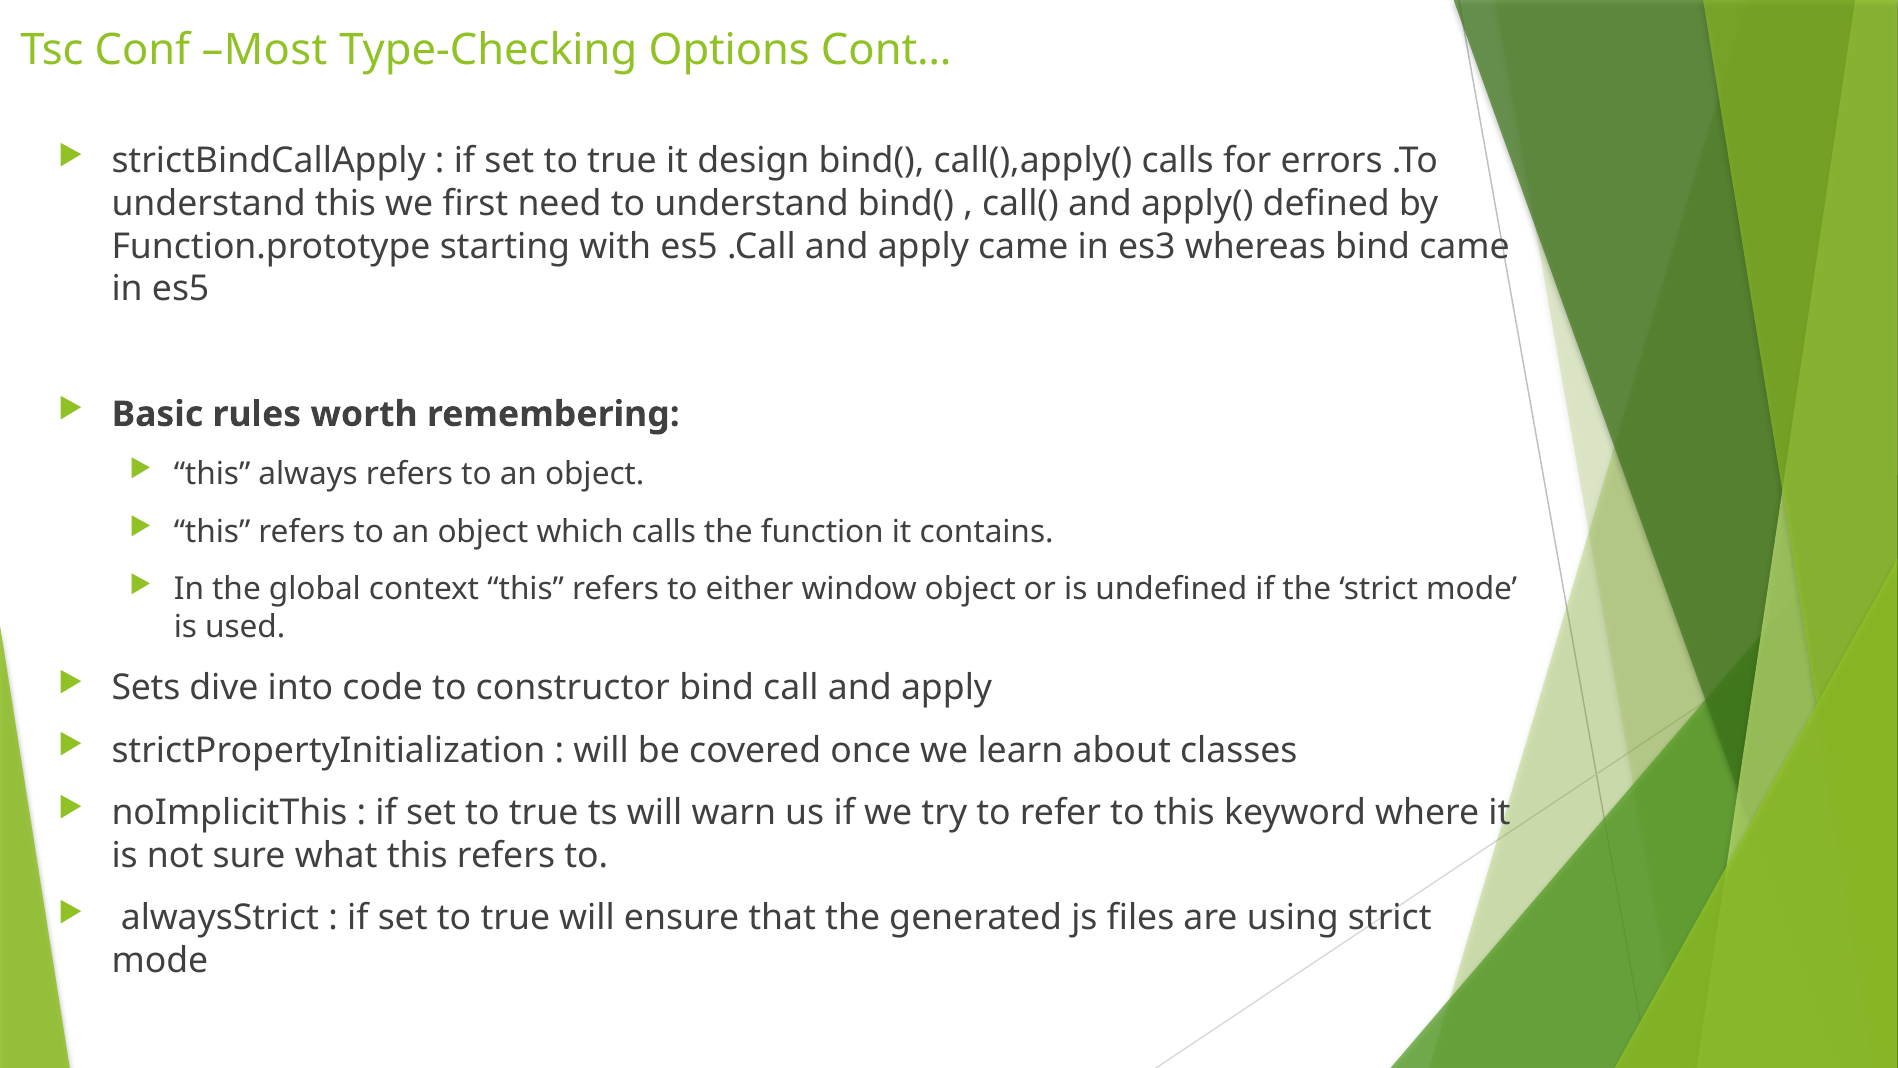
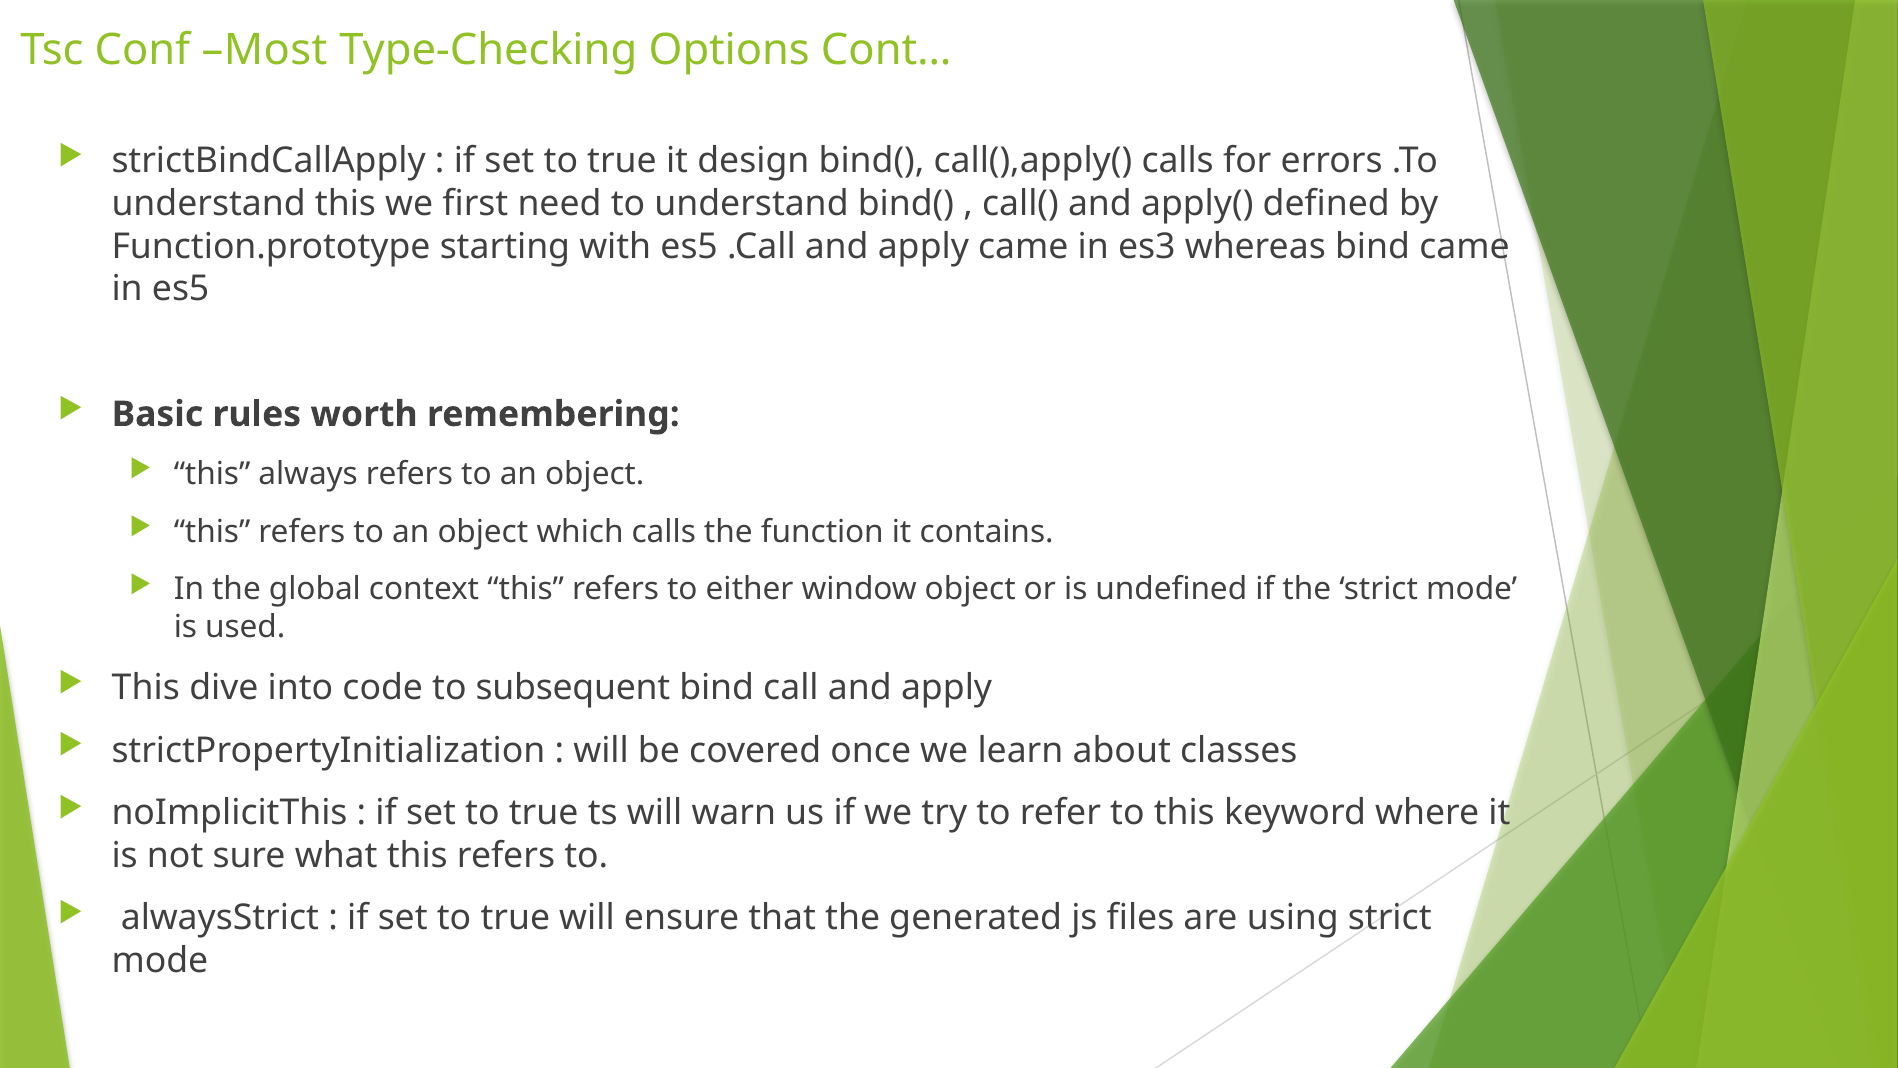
Sets: Sets -> This (146, 688)
constructor: constructor -> subsequent (573, 688)
